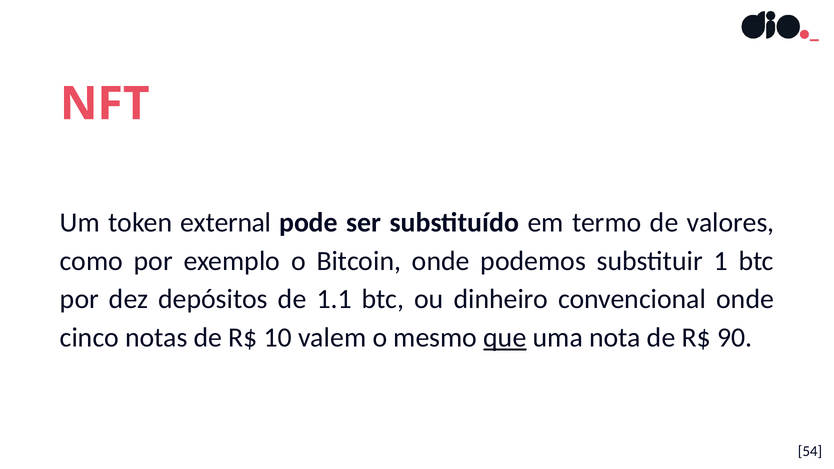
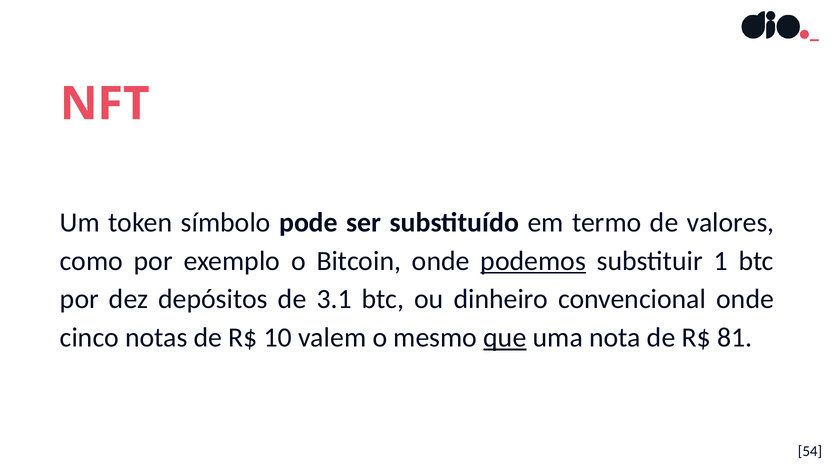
external: external -> símbolo (226, 223)
podemos underline: none -> present (533, 261)
1.1: 1.1 -> 3.1 (334, 299)
90: 90 -> 81 (735, 338)
